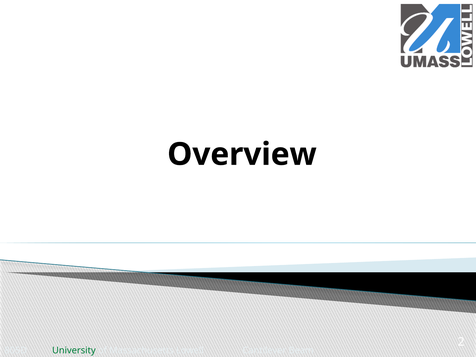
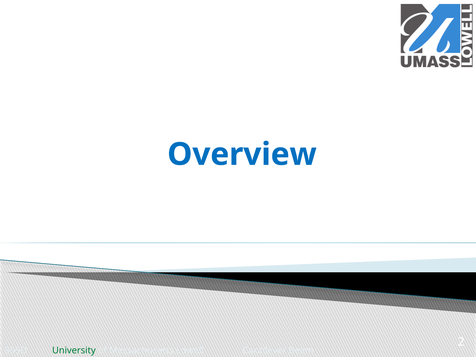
Overview colour: black -> blue (242, 154)
